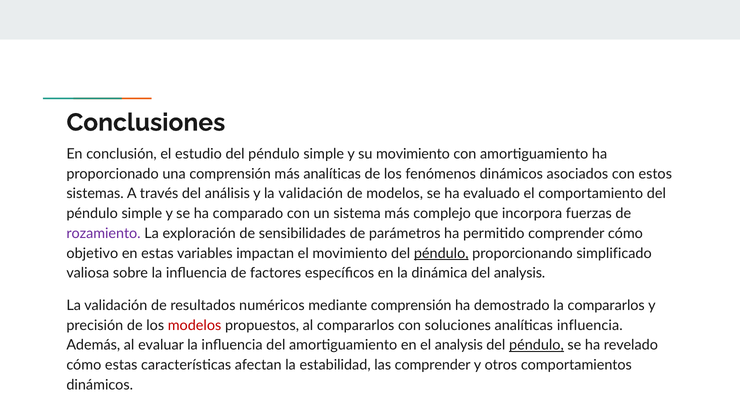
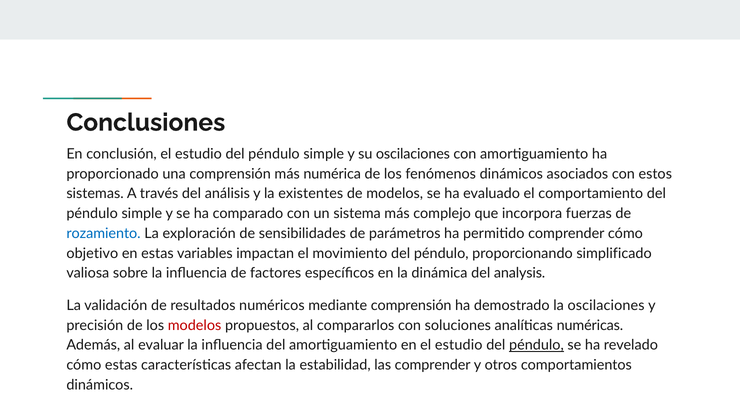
su movimiento: movimiento -> oscilaciones (413, 154)
más analíticas: analíticas -> numérica (332, 174)
y la validación: validación -> existentes (311, 193)
rozamiento colour: purple -> blue (104, 233)
péndulo underline: present -> none (441, 253)
la compararlos: compararlos -> oscilaciones (606, 305)
analíticas influencia: influencia -> numéricas (590, 325)
en el analysis: analysis -> estudio (459, 345)
